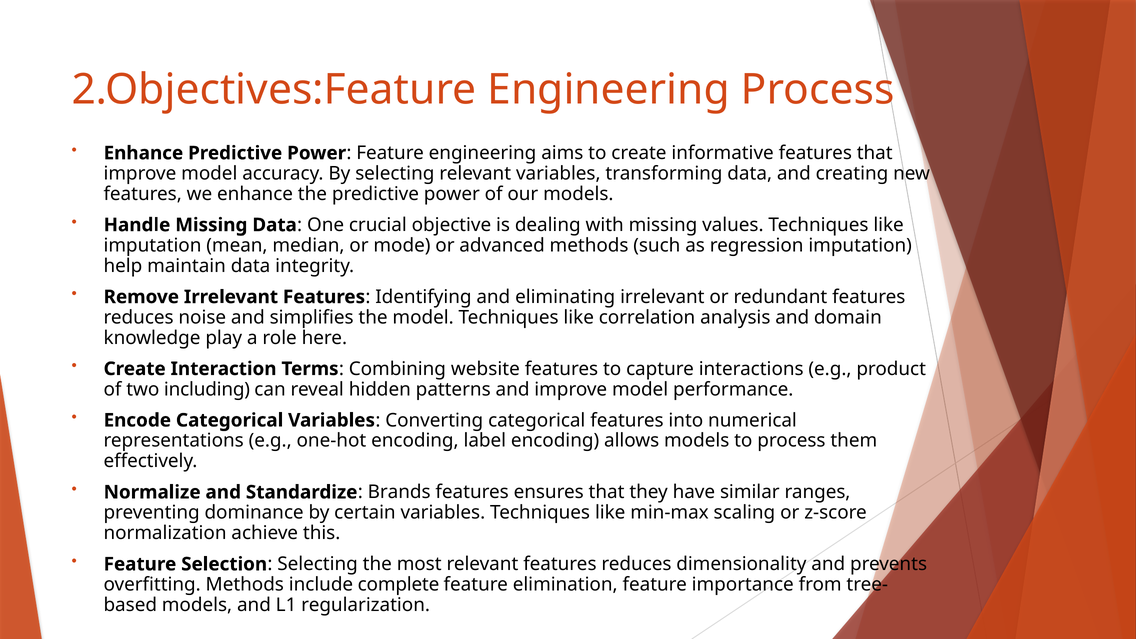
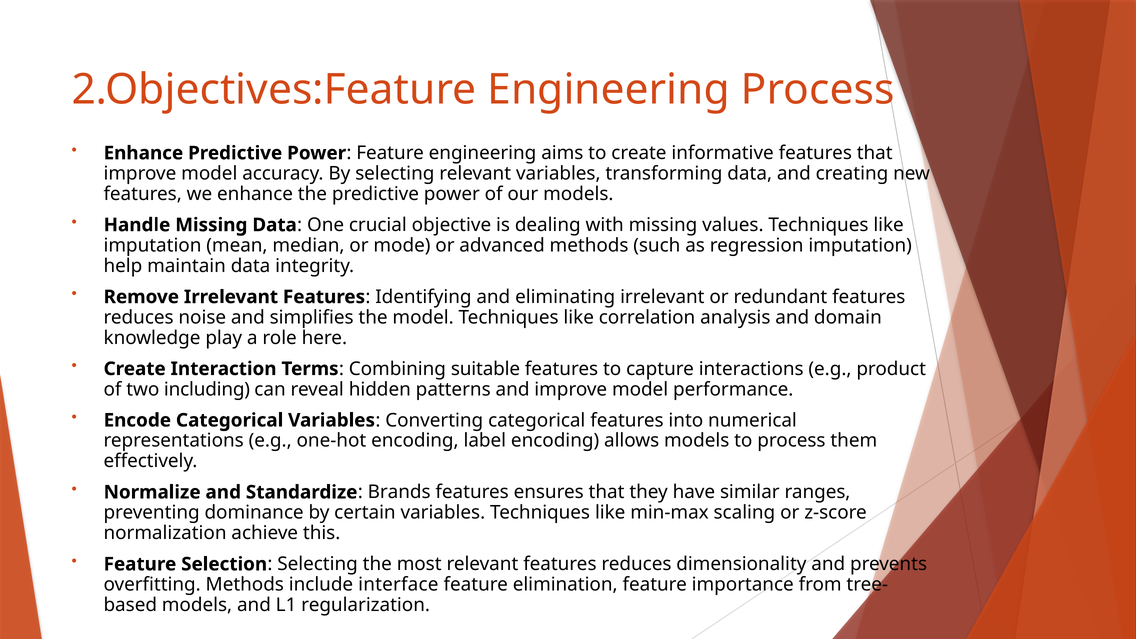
website: website -> suitable (486, 369)
complete: complete -> interface (398, 585)
